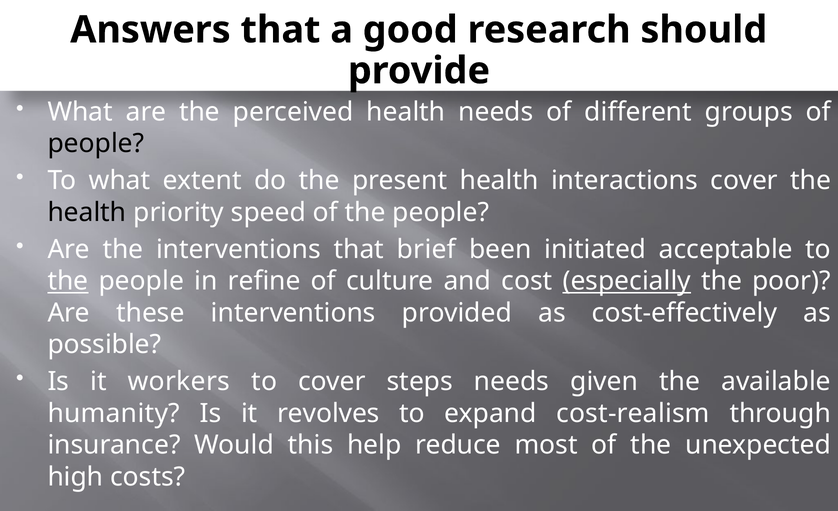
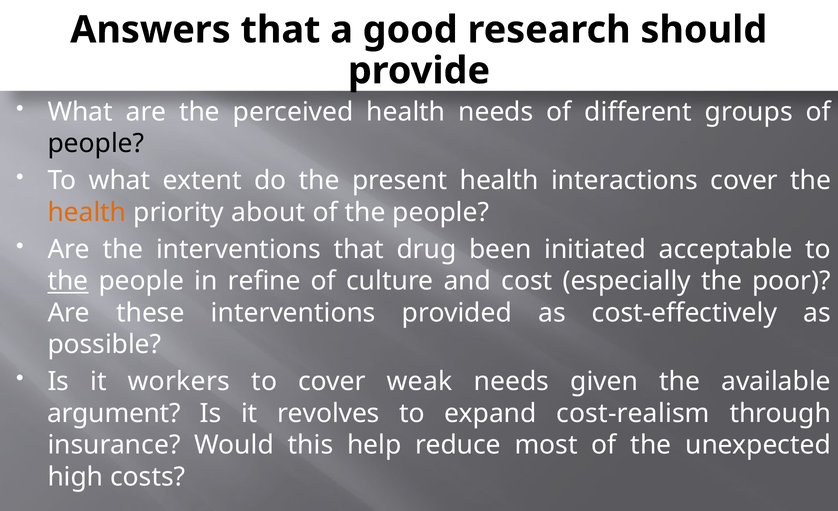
health colour: black -> orange (87, 212)
speed: speed -> about (268, 212)
brief: brief -> drug (427, 249)
especially underline: present -> none (627, 281)
steps: steps -> weak (420, 382)
humanity: humanity -> argument (114, 413)
